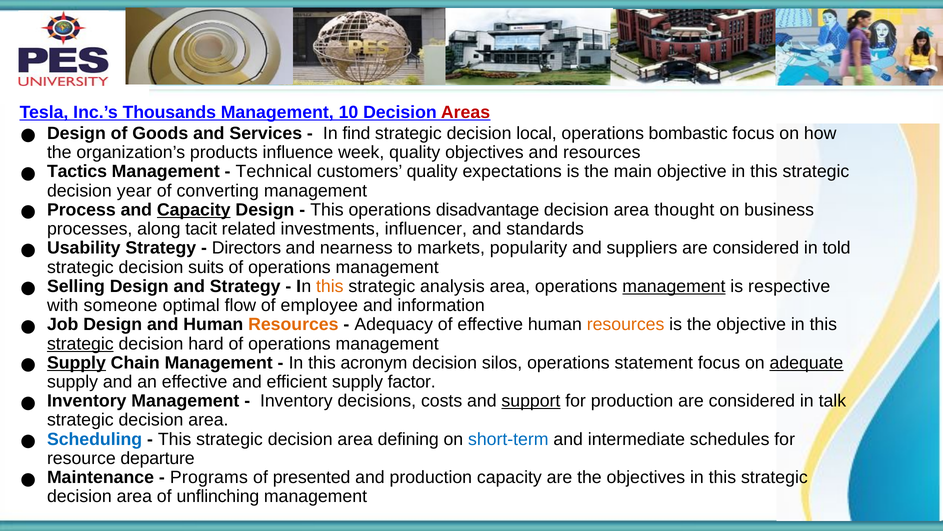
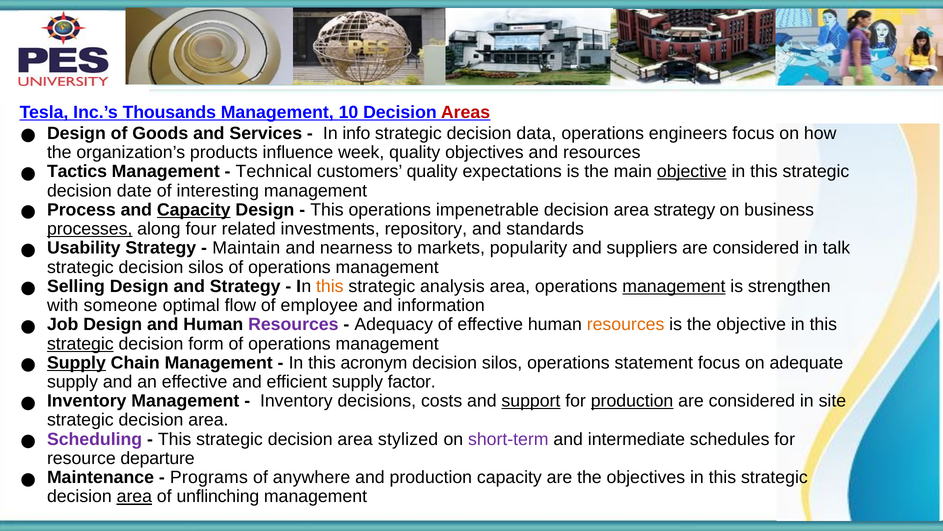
find: find -> info (356, 133)
local: local -> data (536, 133)
bombastic: bombastic -> engineers (688, 133)
objective underline: none -> present (692, 171)
year: year -> date (134, 190)
converting: converting -> interesting (218, 190)
disadvantage: disadvantage -> impenetrable (487, 210)
area thought: thought -> strategy (684, 210)
processes underline: none -> present (90, 229)
tacit: tacit -> four (201, 229)
influencer: influencer -> repository (426, 229)
Directors: Directors -> Maintain (246, 248)
told: told -> talk (836, 248)
strategic decision suits: suits -> silos (206, 267)
respective: respective -> strengthen (789, 286)
Resources colour: orange -> purple (293, 324)
hard: hard -> form (206, 343)
adequate underline: present -> none (806, 362)
production underline: none -> present (632, 401)
talk: talk -> site (832, 401)
Scheduling colour: blue -> purple (95, 439)
defining: defining -> stylized (408, 439)
short-term colour: blue -> purple (508, 439)
presented: presented -> anywhere (311, 477)
area underline: none -> present (134, 496)
